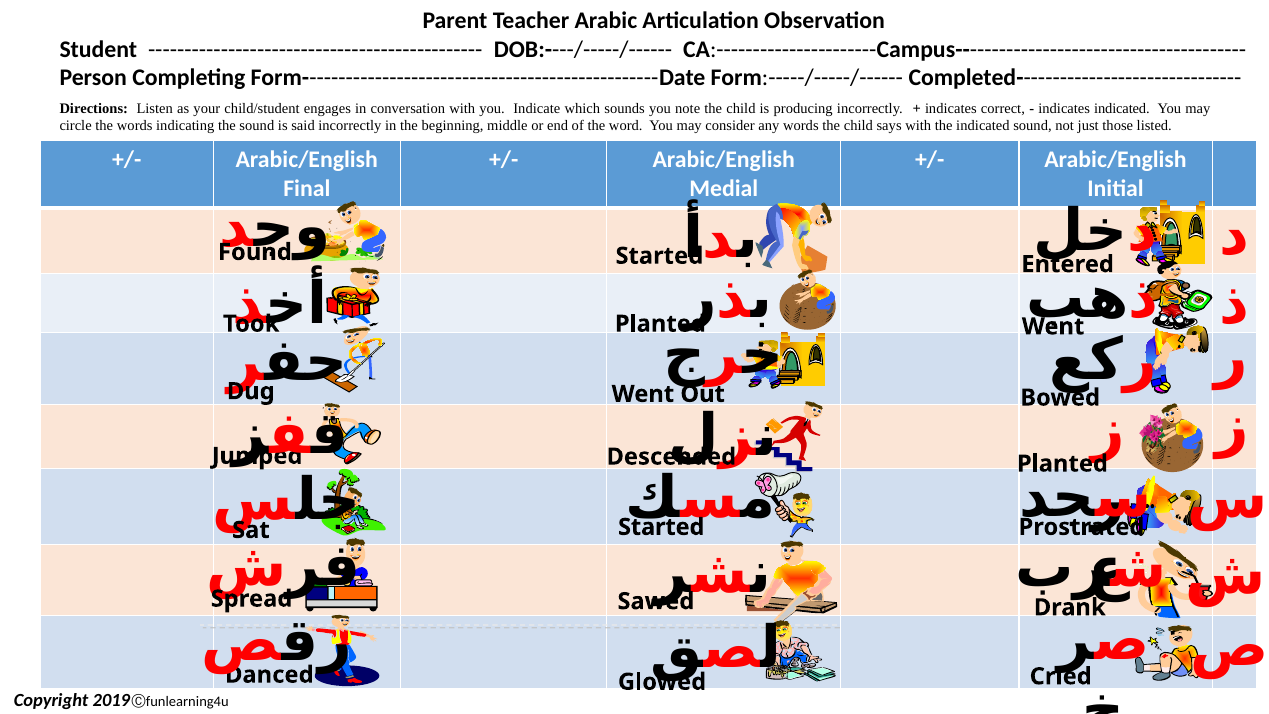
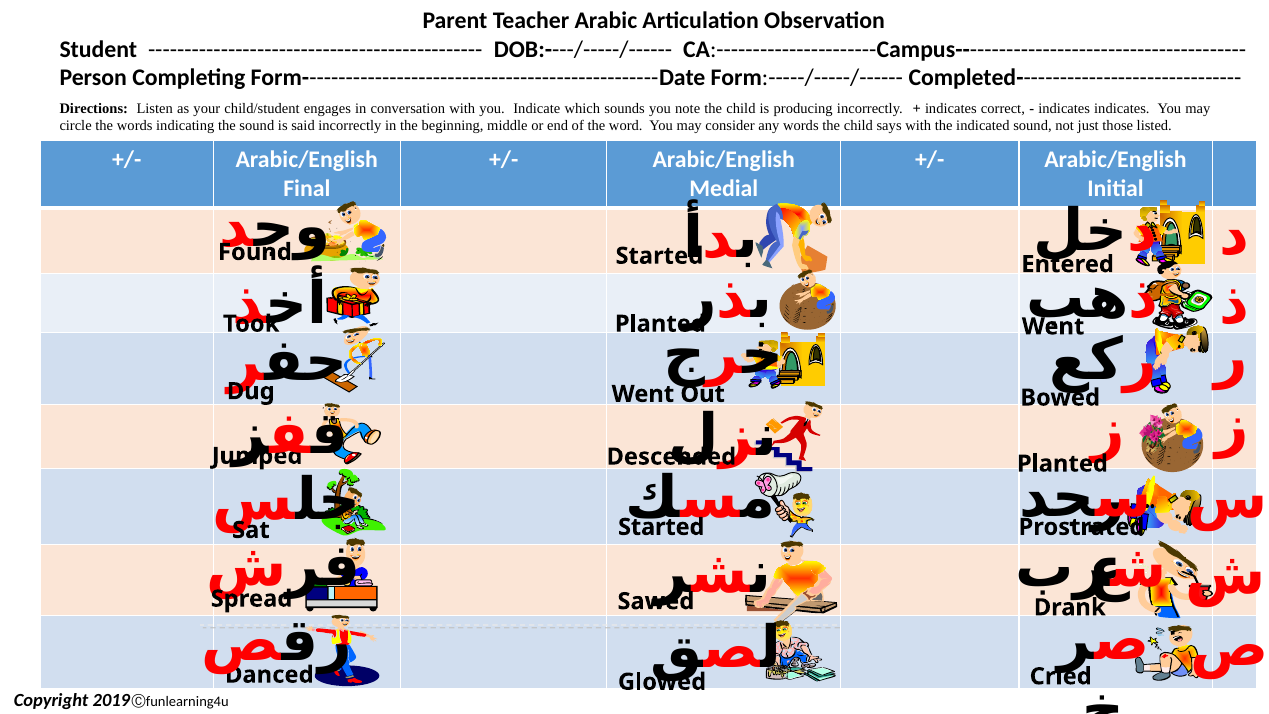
indicates indicated: indicated -> indicates (1122, 109)
